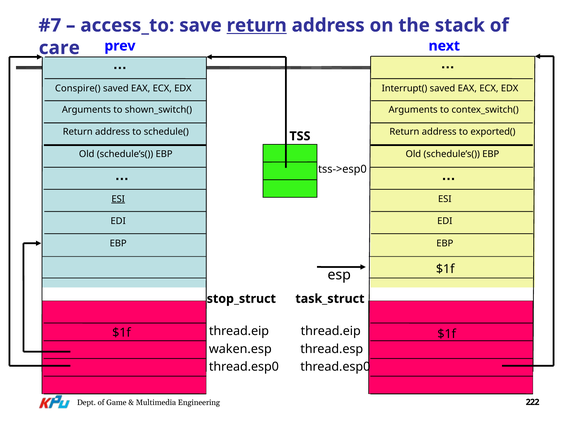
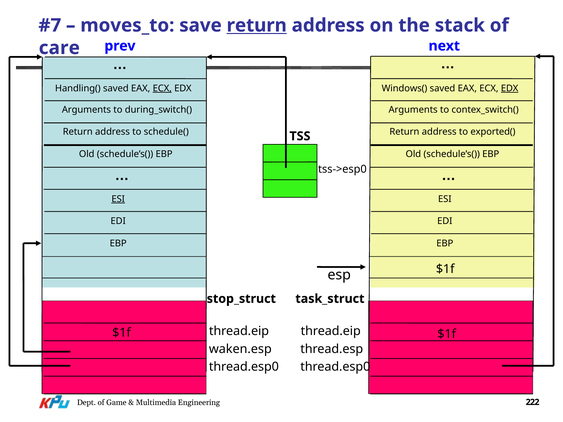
access_to: access_to -> moves_to (127, 25)
Conspire(: Conspire( -> Handling( (78, 88)
ECX underline: none -> present (162, 88)
Interrupt(: Interrupt( -> Windows( (405, 88)
EDX underline: none -> present (510, 88)
shown_switch(: shown_switch( -> during_switch( (158, 110)
